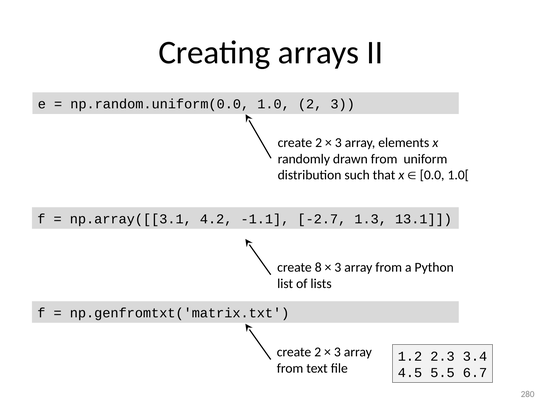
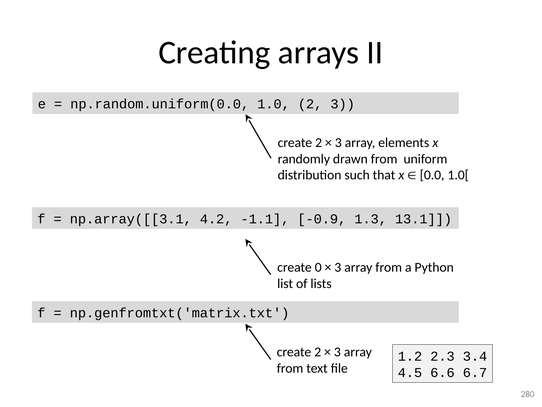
-2.7: -2.7 -> -0.9 (322, 219)
8: 8 -> 0 (318, 267)
5.5: 5.5 -> 6.6 (442, 372)
